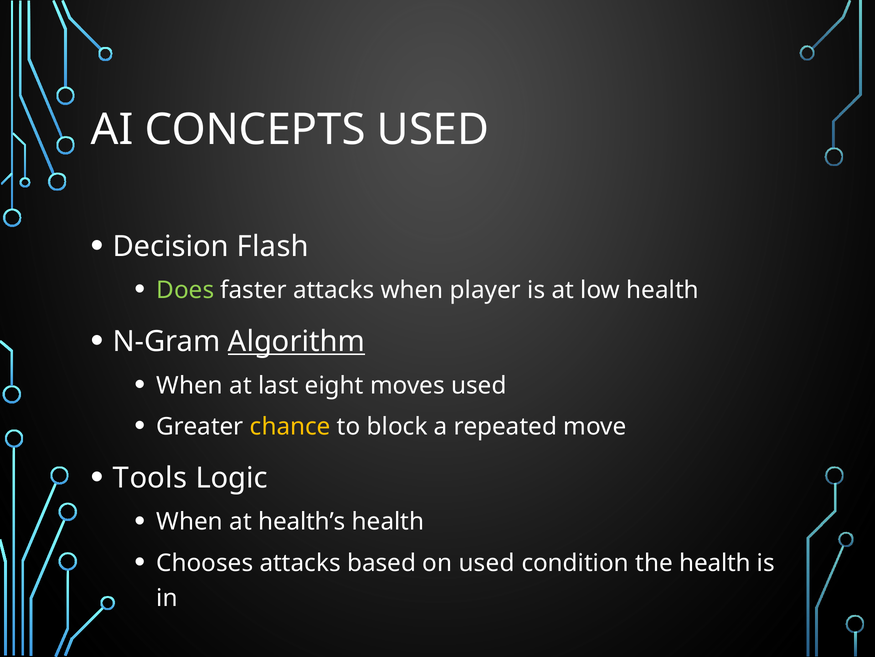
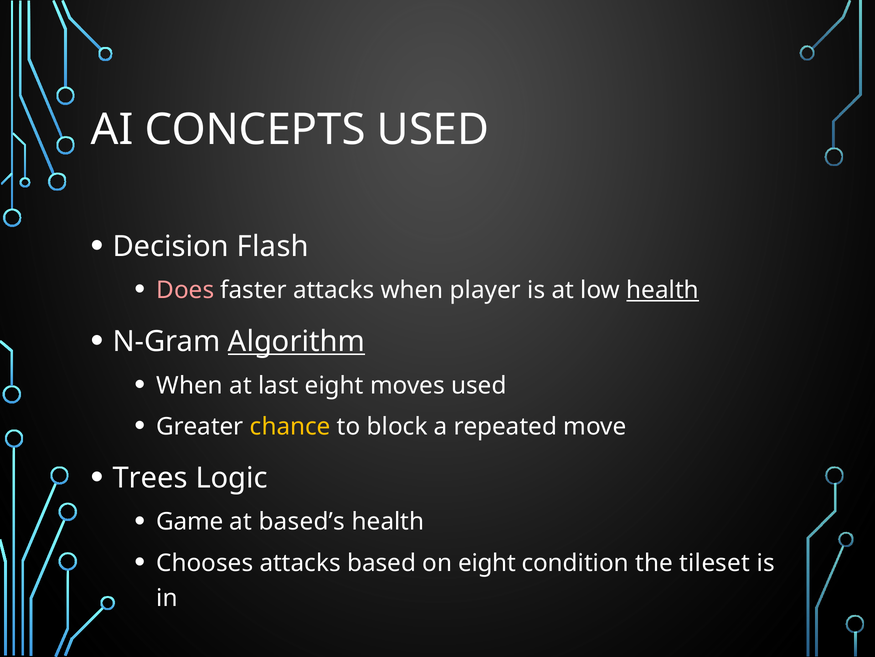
Does colour: light green -> pink (185, 290)
health underline: none -> present (663, 290)
Tools: Tools -> Trees (150, 478)
When: When -> Game (190, 521)
health’s: health’s -> based’s (302, 521)
on used: used -> eight (487, 562)
the health: health -> tileset (715, 562)
